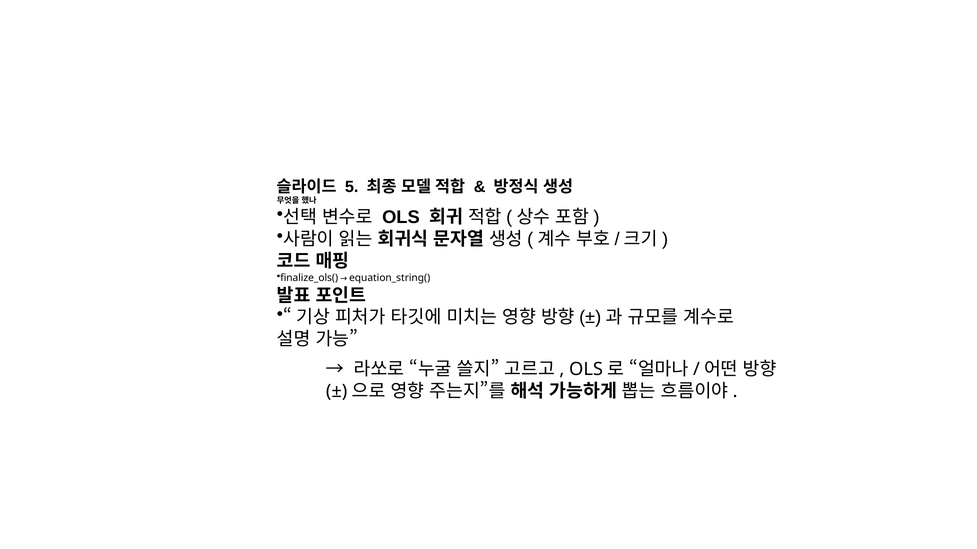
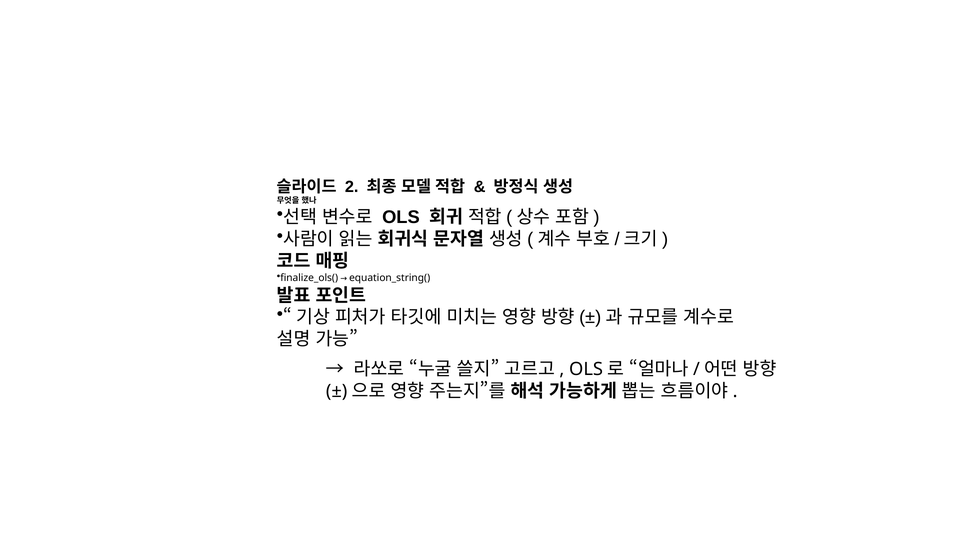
5: 5 -> 2 (352, 187)
